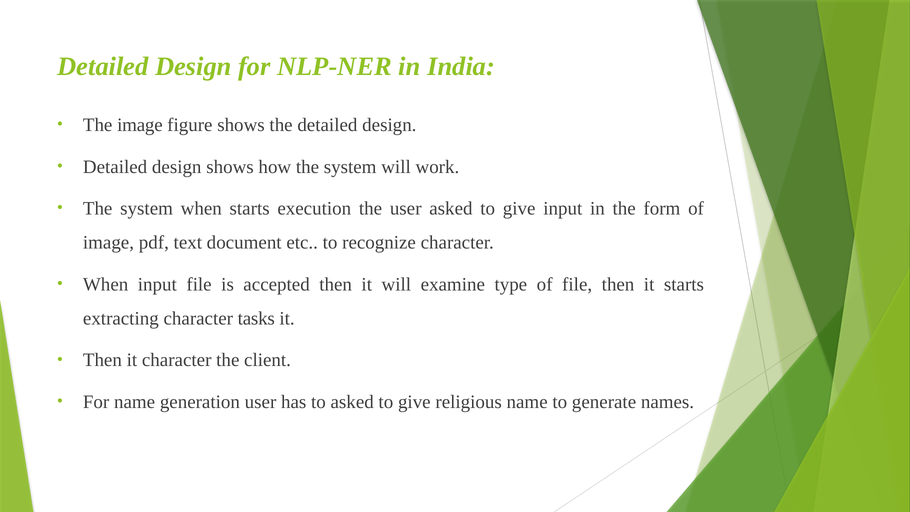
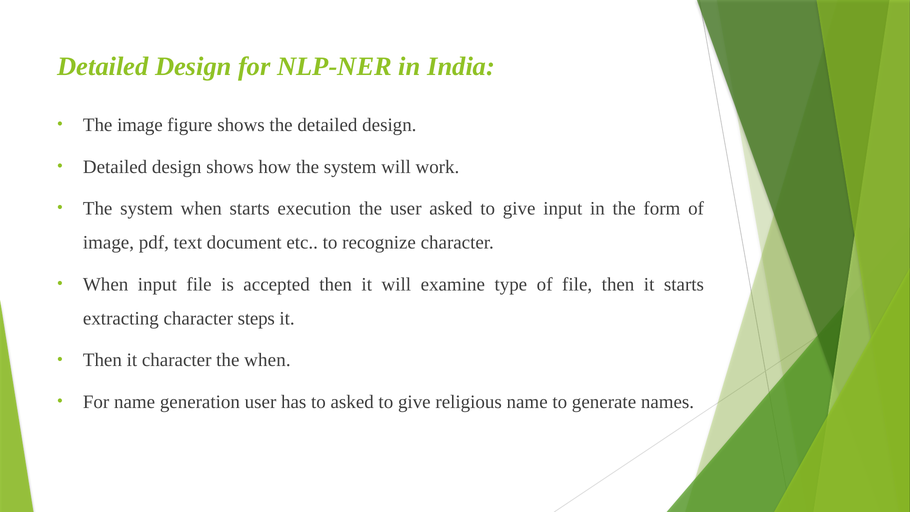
tasks: tasks -> steps (256, 318)
the client: client -> when (267, 360)
